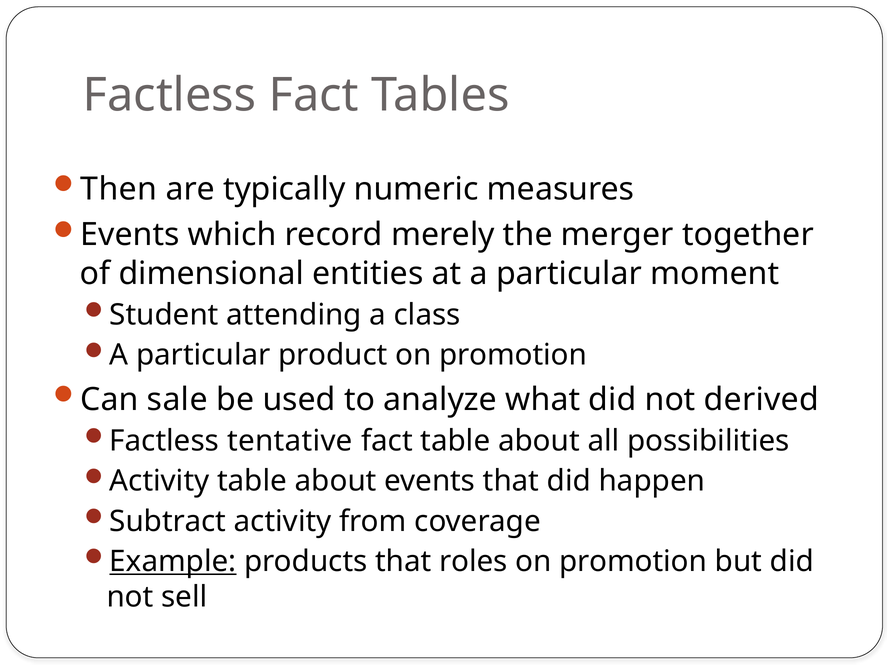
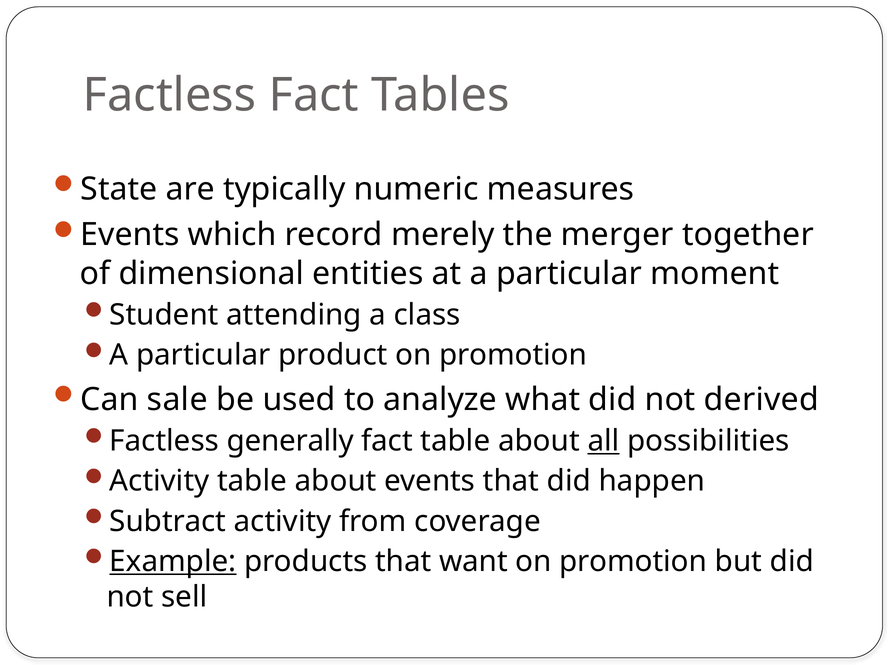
Then: Then -> State (119, 189)
tentative: tentative -> generally (290, 441)
all underline: none -> present (603, 441)
roles: roles -> want (473, 561)
